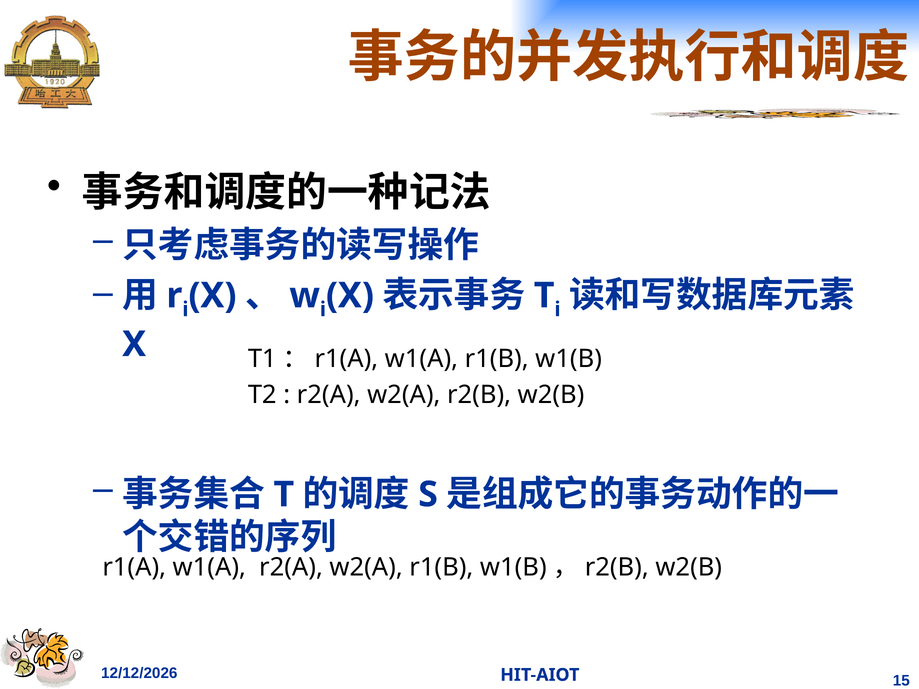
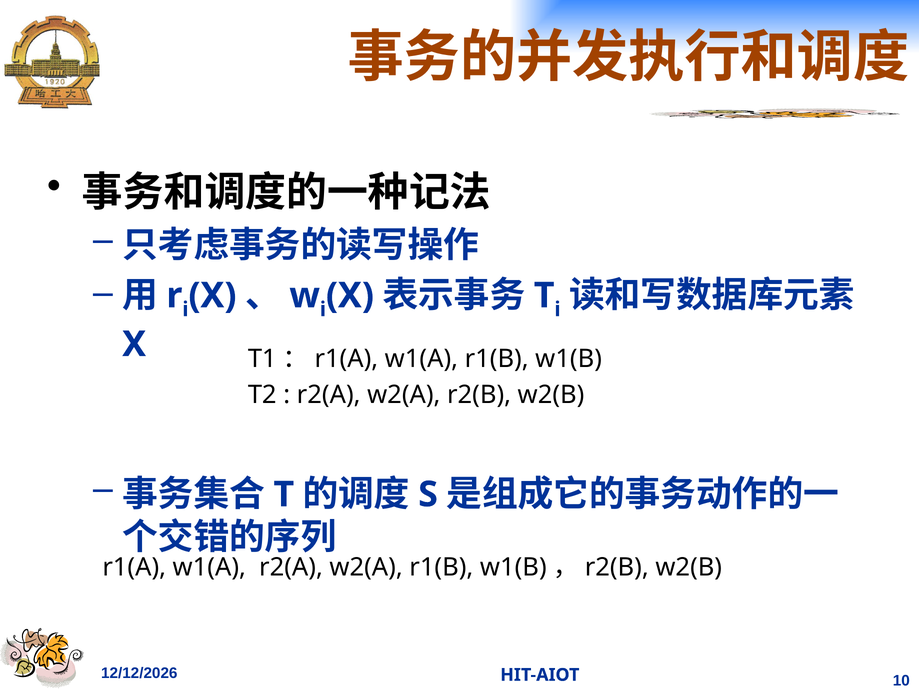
15: 15 -> 10 (901, 681)
